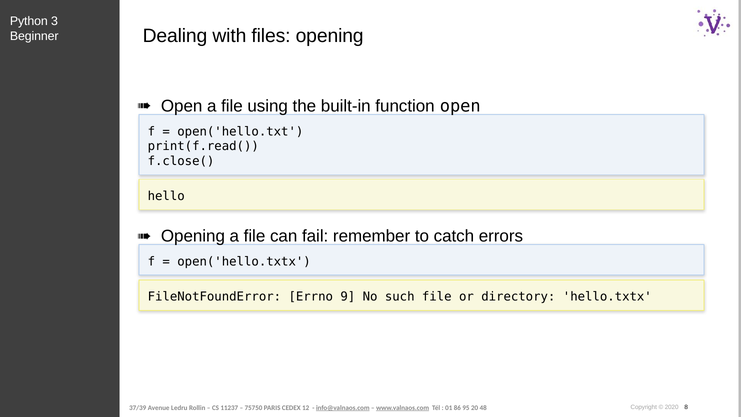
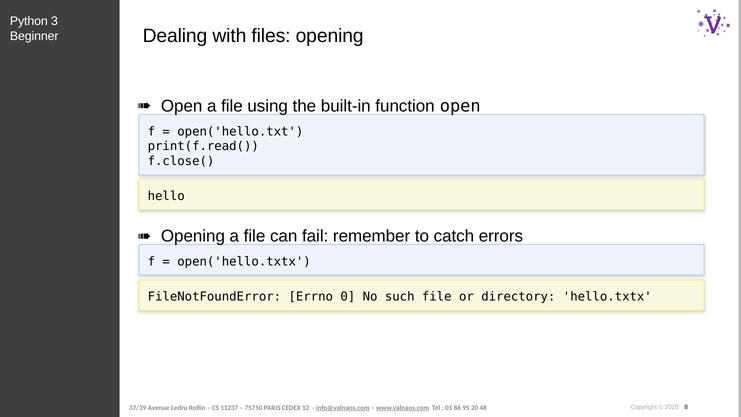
9: 9 -> 0 (348, 297)
